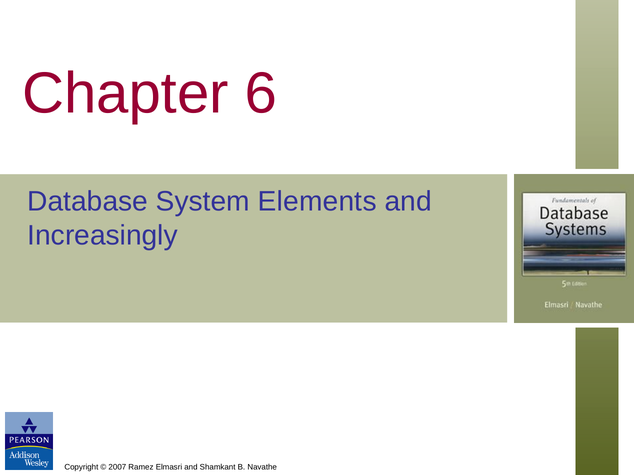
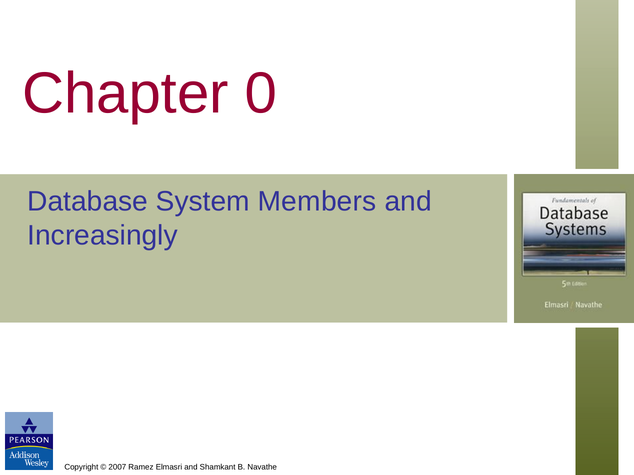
6: 6 -> 0 (261, 94)
Elements: Elements -> Members (317, 202)
